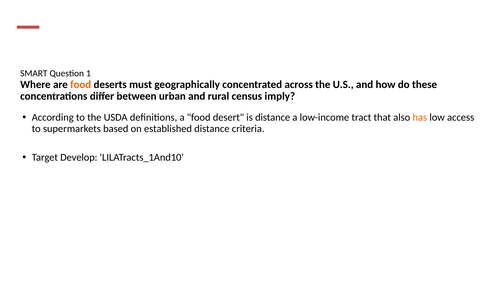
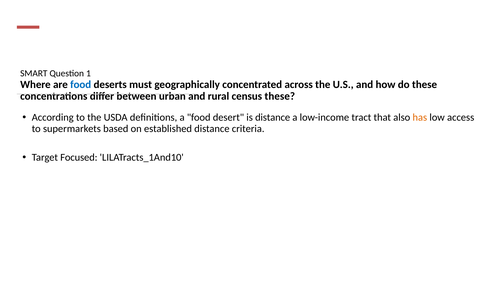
food colour: orange -> blue (81, 84)
census imply: imply -> these (280, 96)
Develop: Develop -> Focused (79, 157)
